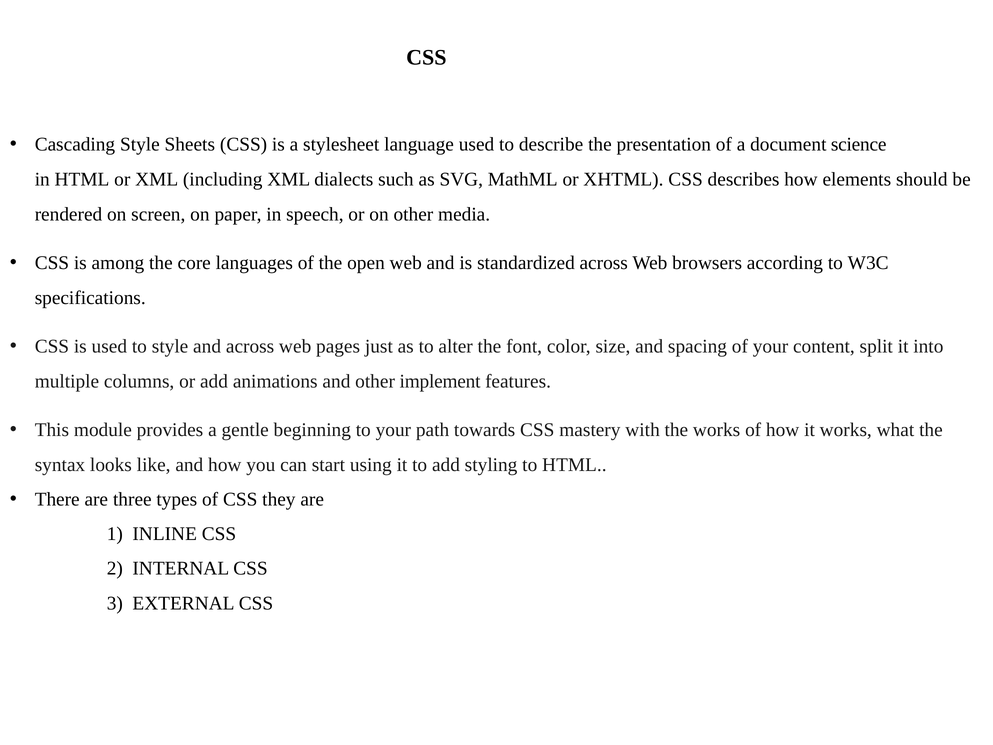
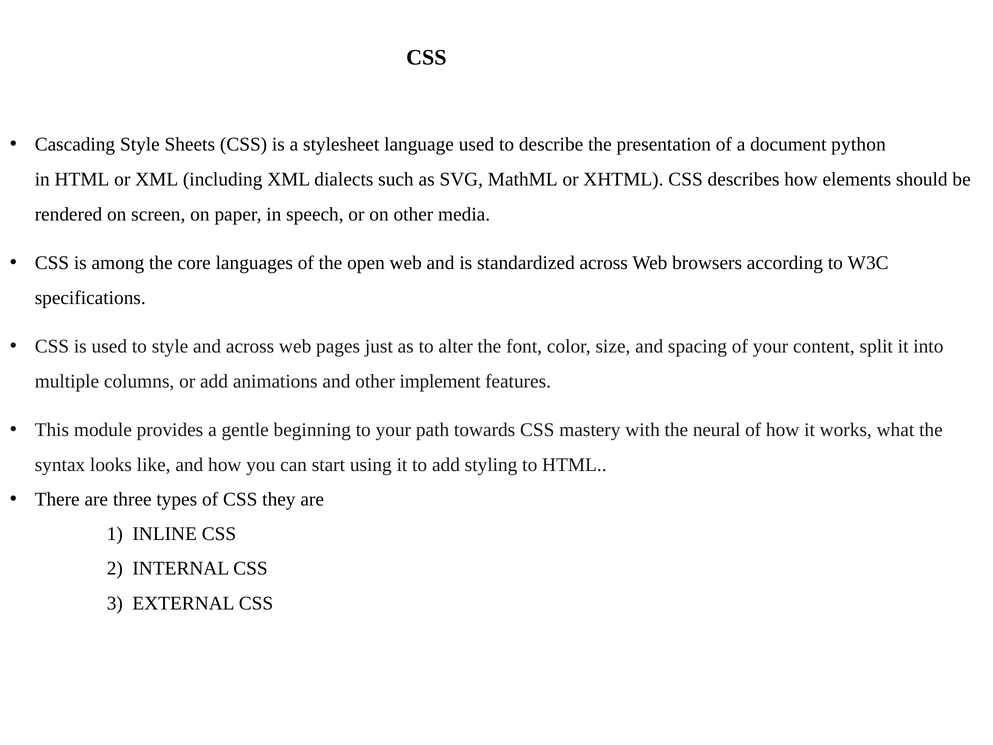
science: science -> python (859, 145)
the works: works -> neural (717, 430)
